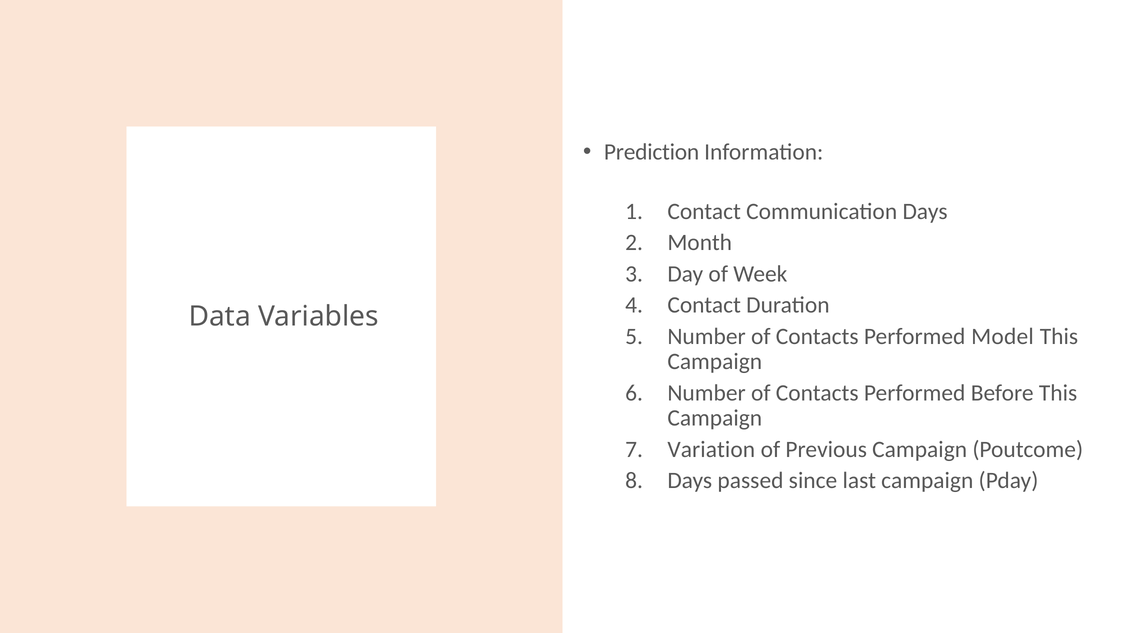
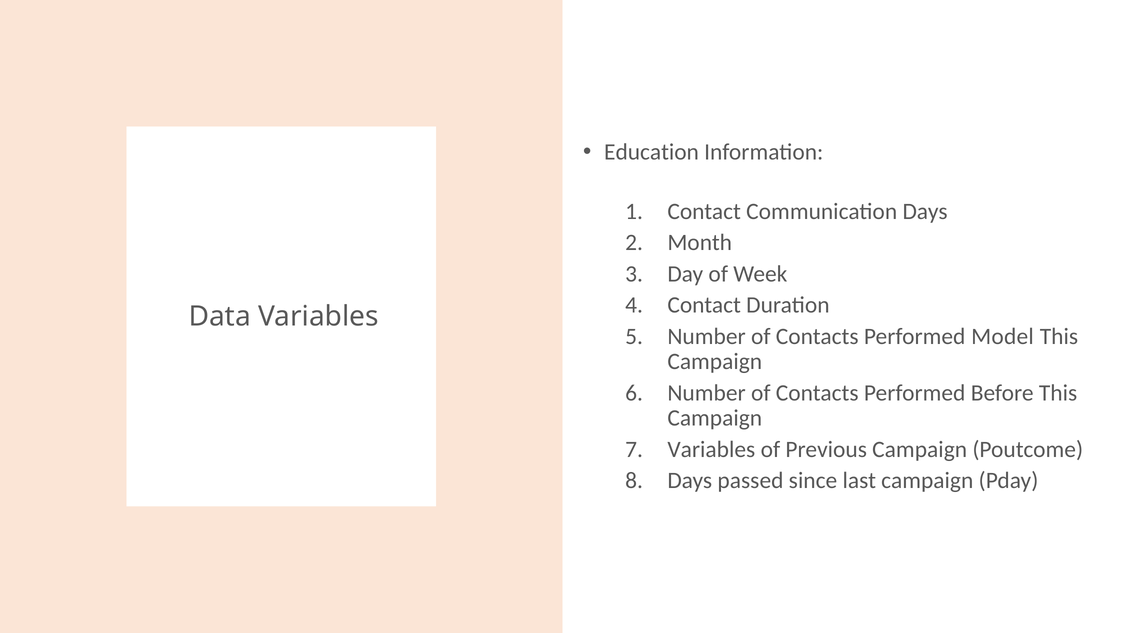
Prediction: Prediction -> Education (652, 152)
Variation: Variation -> Variables (711, 449)
